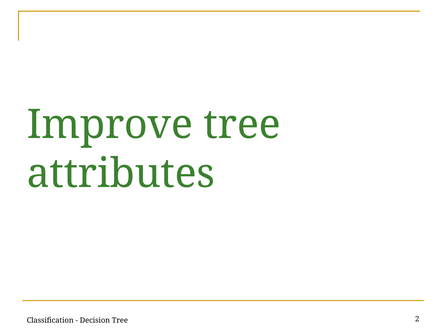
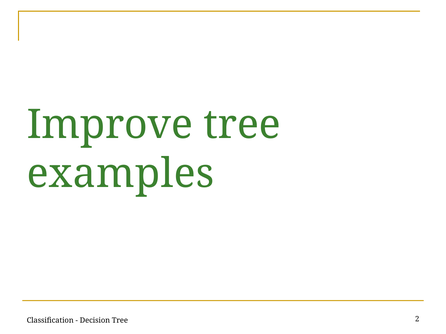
attributes: attributes -> examples (121, 174)
